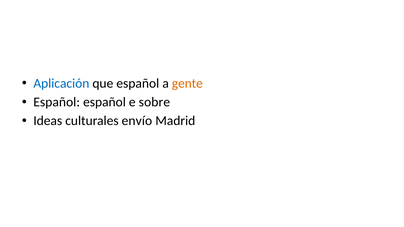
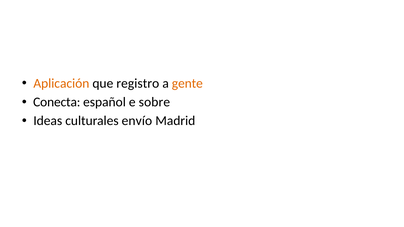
Aplicación colour: blue -> orange (61, 83)
que español: español -> registro (138, 83)
Español: Español -> Conecta (57, 102)
